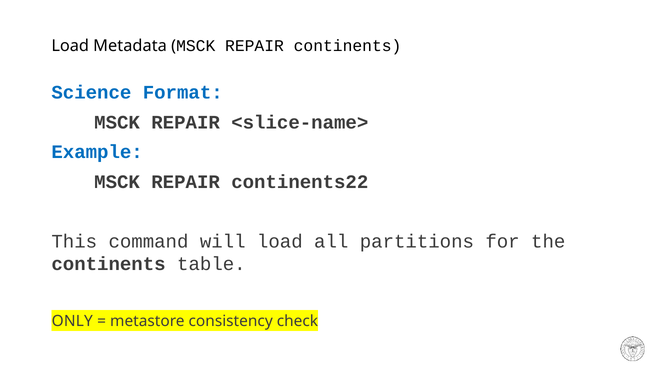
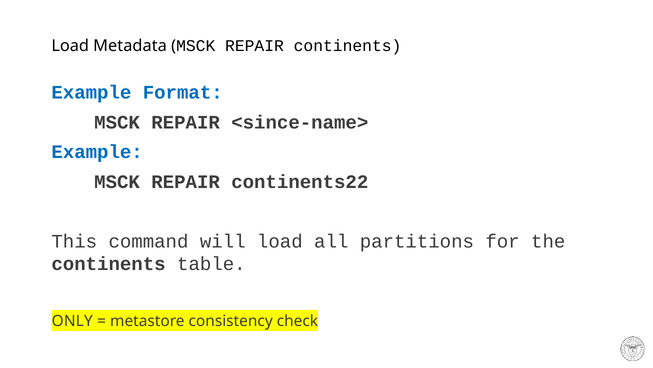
Science: Science -> Example (91, 93)
<slice-name>: <slice-name> -> <since-name> (300, 122)
